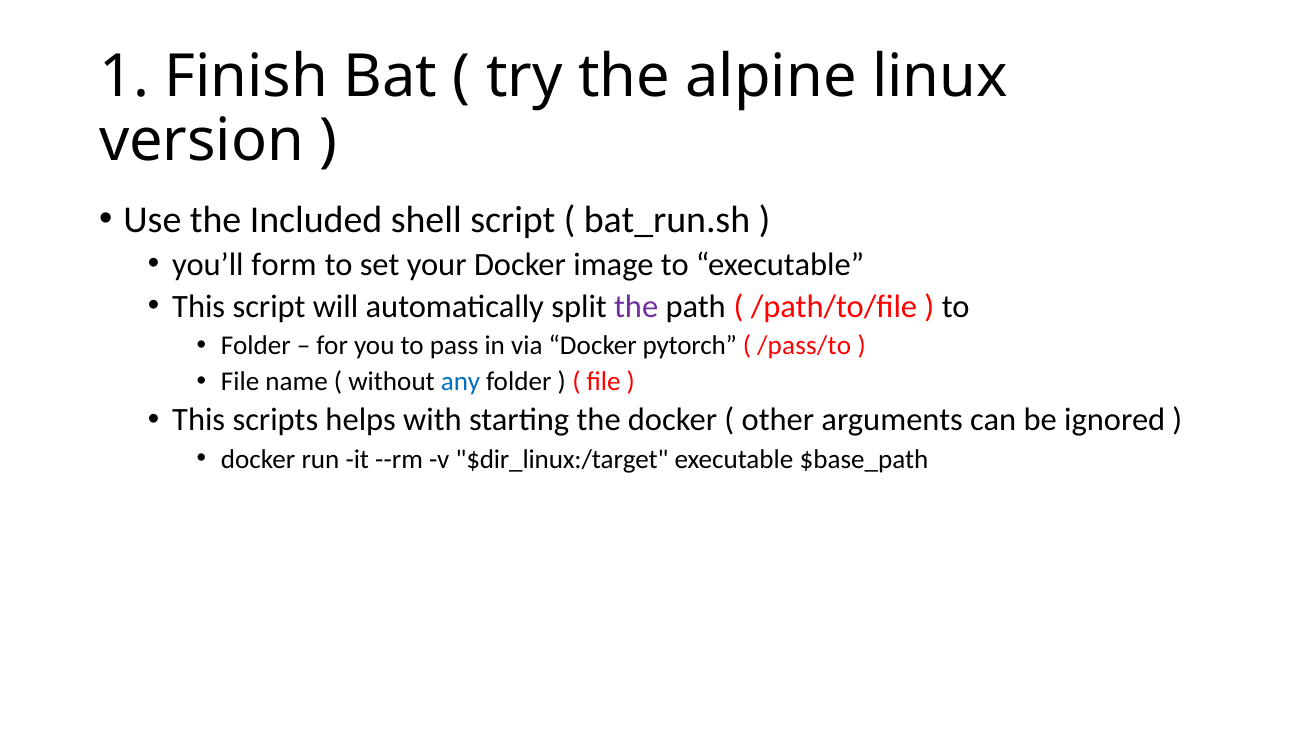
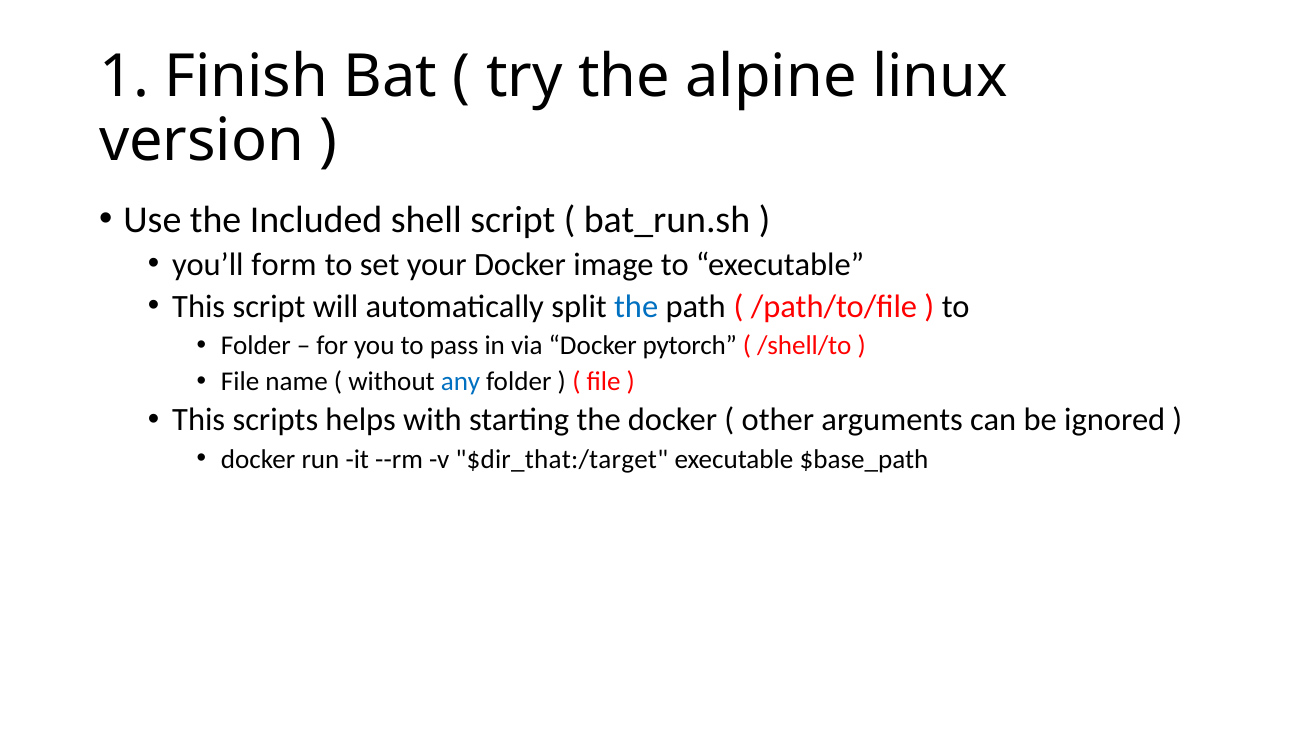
the colour: purple -> blue (636, 306)
/pass/to: /pass/to -> /shell/to (804, 345)
$dir_linux:/target: $dir_linux:/target -> $dir_that:/target (562, 459)
